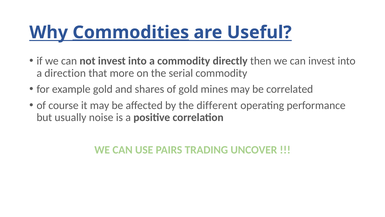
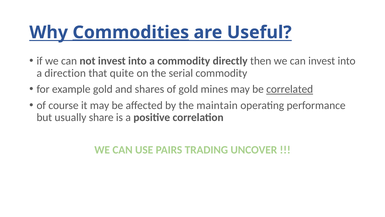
more: more -> quite (122, 73)
correlated underline: none -> present (290, 89)
different: different -> maintain (217, 105)
noise: noise -> share (101, 117)
